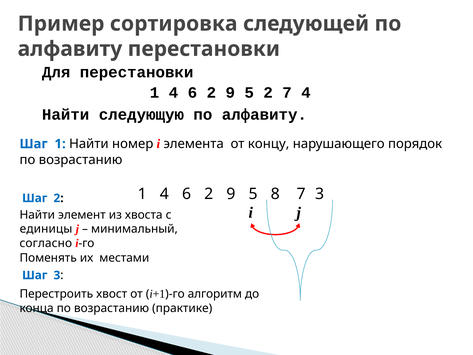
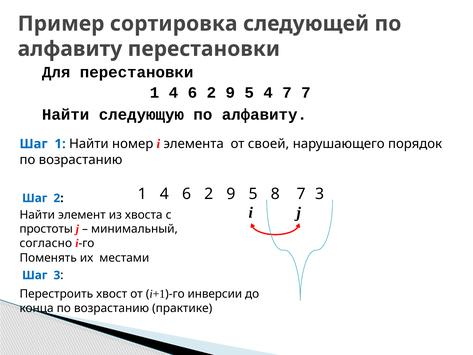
5 2: 2 -> 4 (268, 92)
7 4: 4 -> 7 (306, 92)
концу: концу -> своей (269, 144)
единицы: единицы -> простоты (46, 229)
алгоритм: алгоритм -> инверсии (215, 294)
